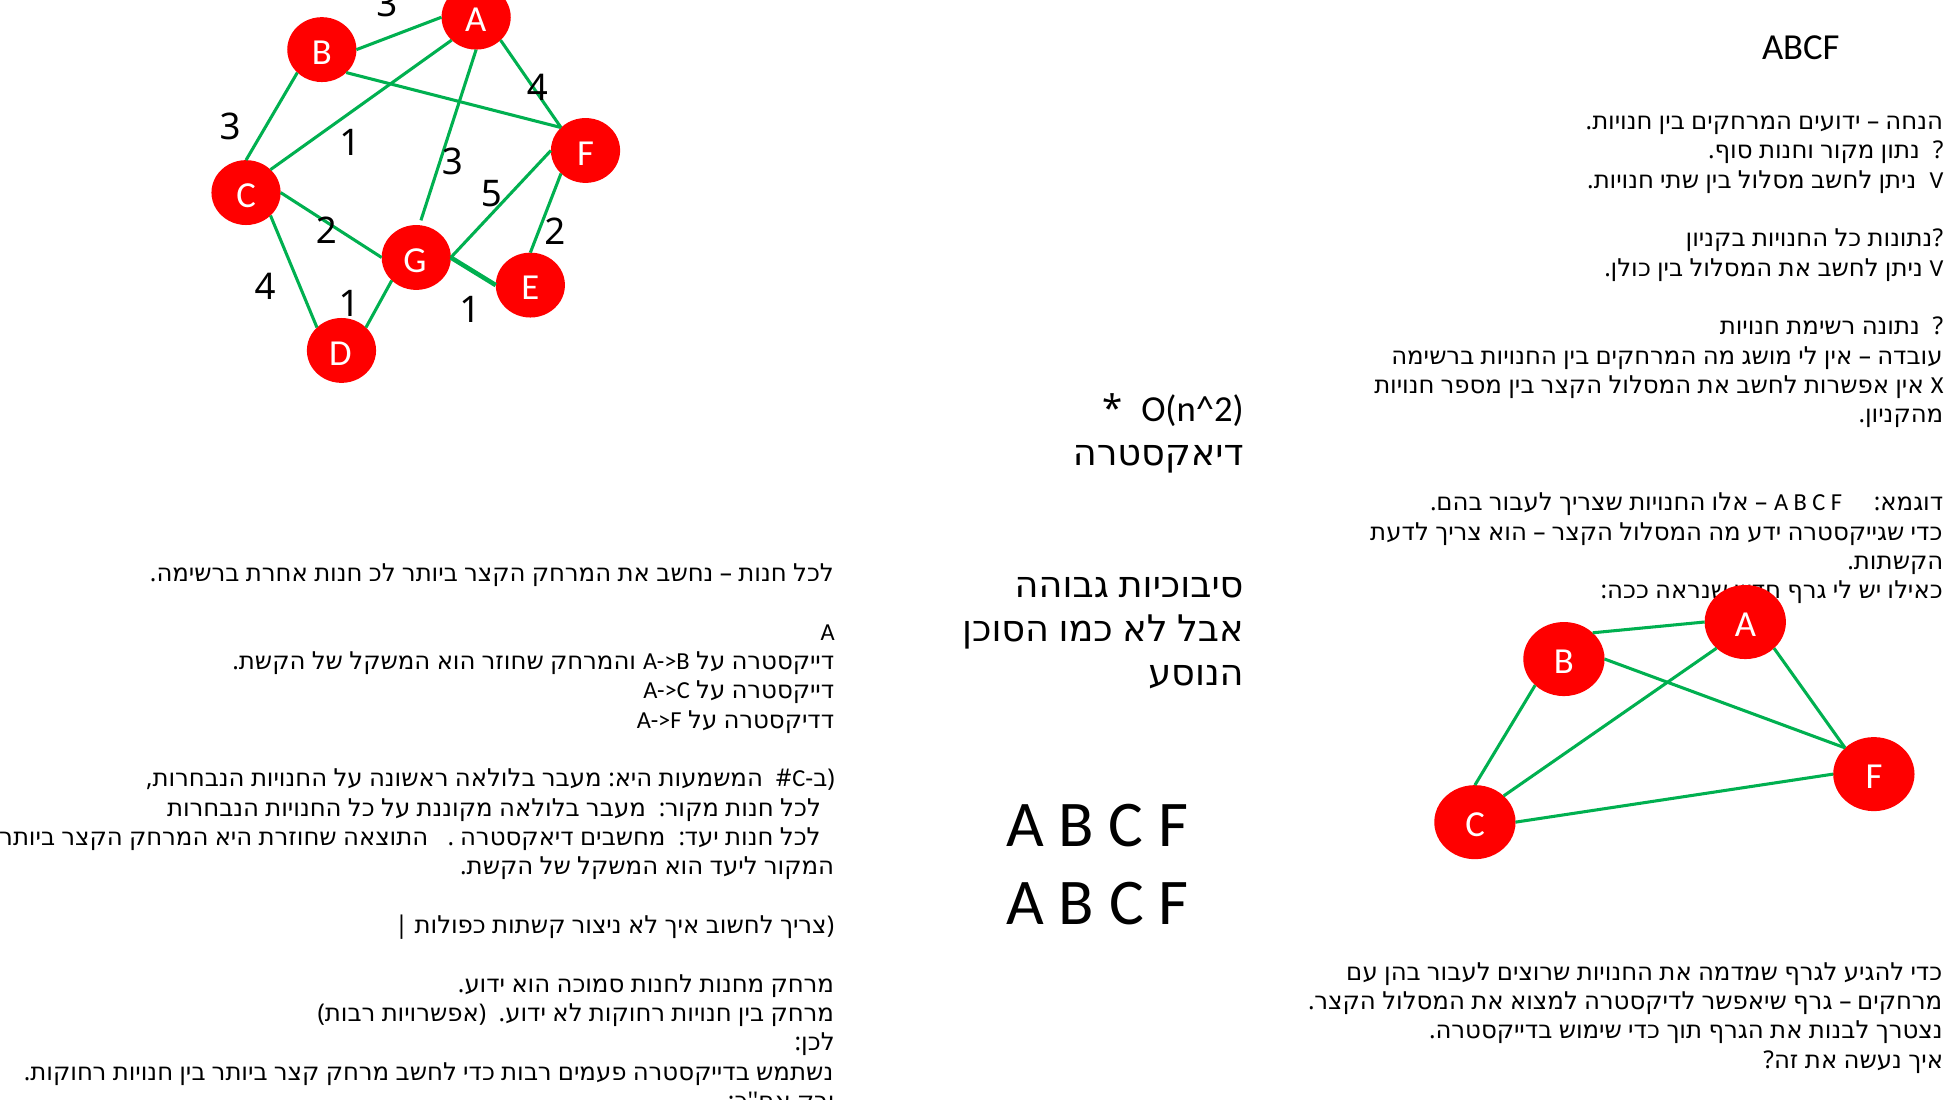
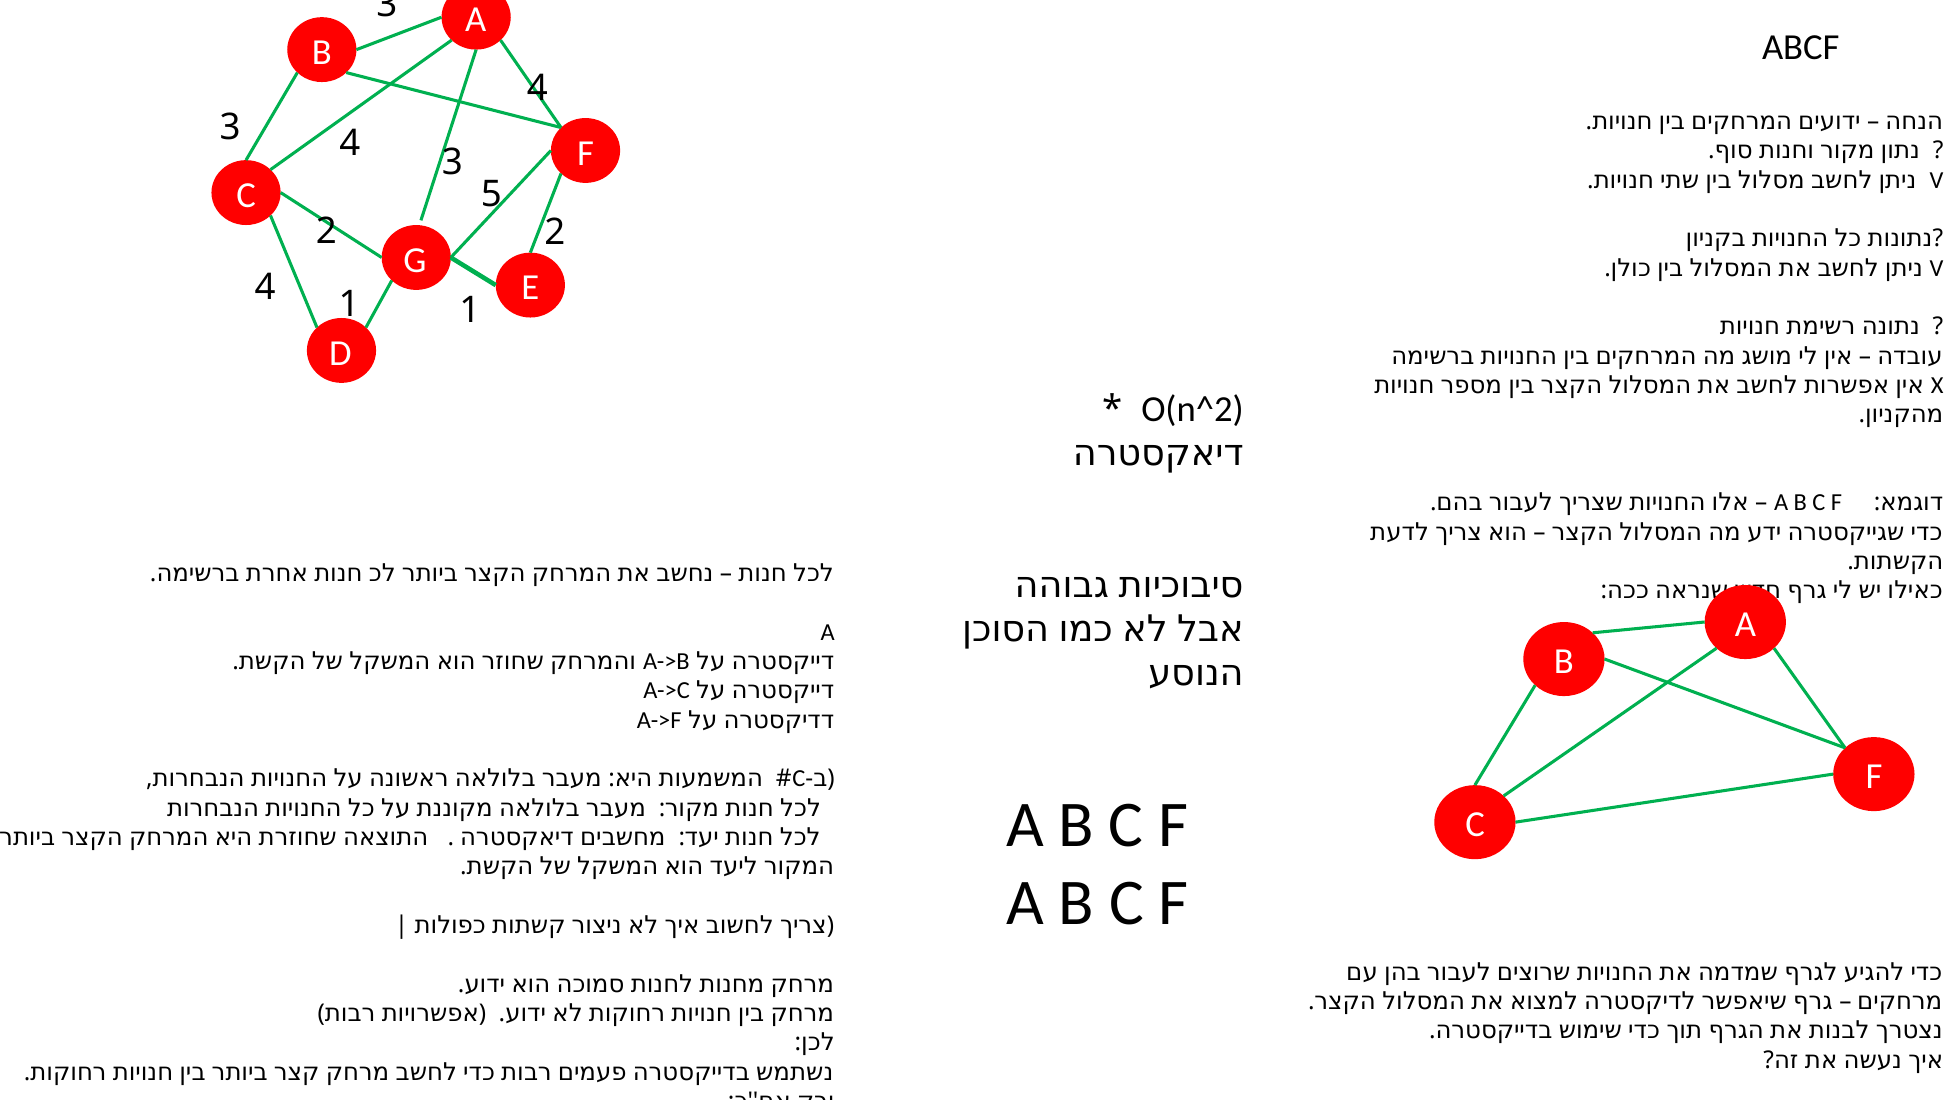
1: 1 -> 4 (350, 143)
